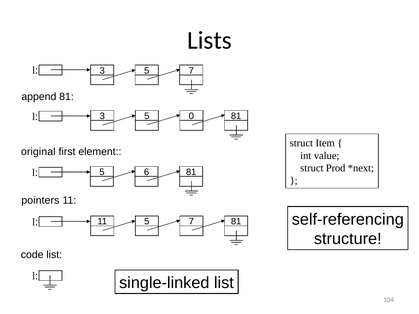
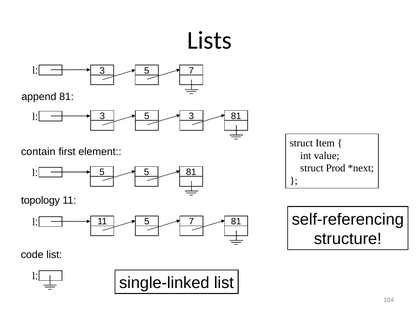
5 0: 0 -> 3 (191, 116)
original: original -> contain (38, 152)
5 6: 6 -> 5 (147, 172)
pointers: pointers -> topology (40, 201)
